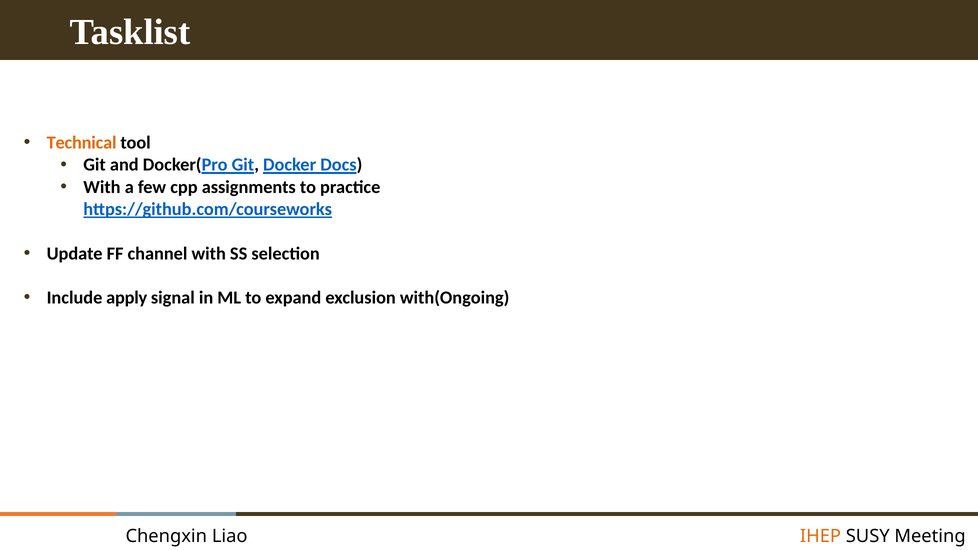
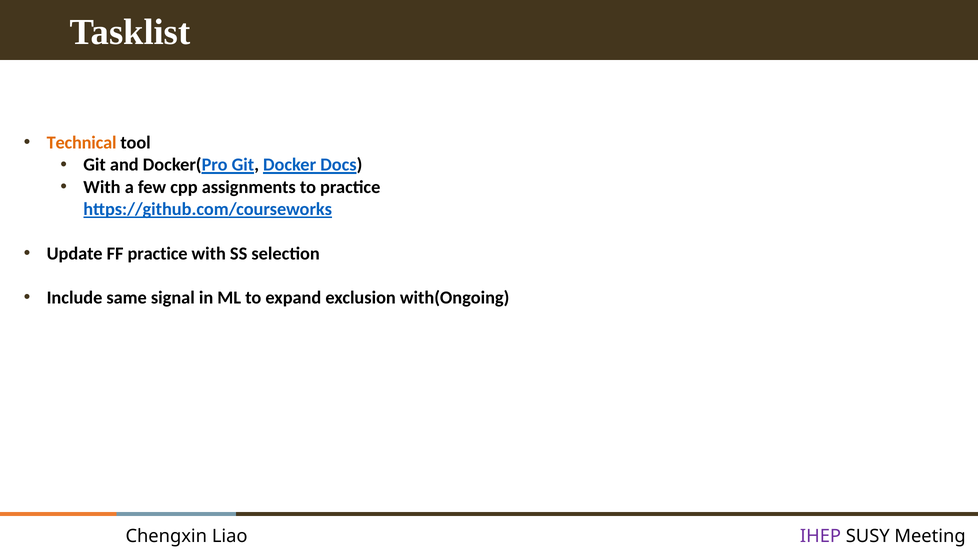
FF channel: channel -> practice (158, 254)
apply: apply -> same (127, 298)
IHEP colour: orange -> purple (821, 536)
